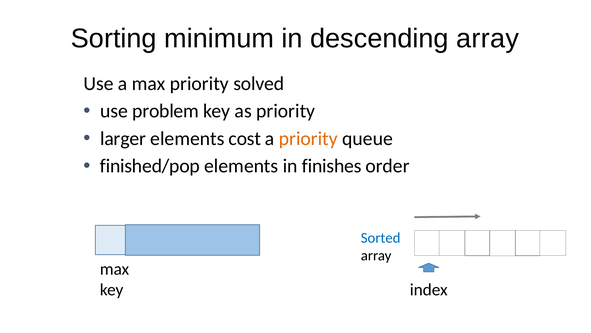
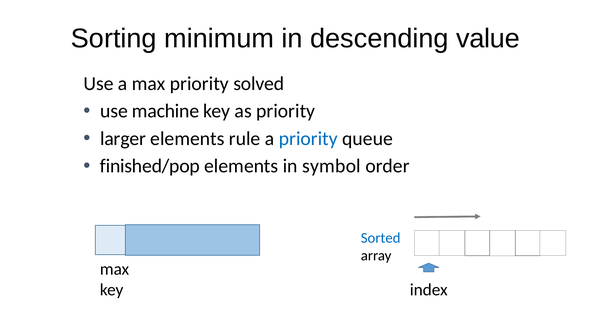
descending array: array -> value (488, 39)
problem: problem -> machine (166, 111)
cost: cost -> rule (245, 138)
priority colour: orange -> blue (308, 138)
finishes: finishes -> symbol (332, 166)
